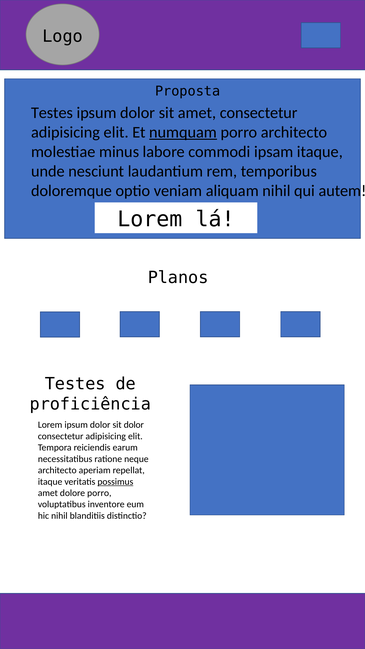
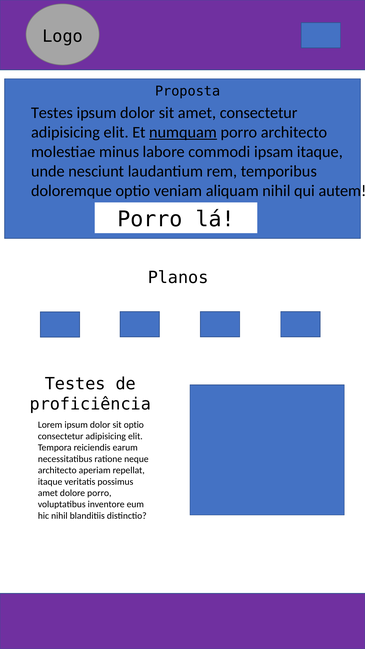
Lorem: Lorem -> Porro (150, 219)
sit dolor: dolor -> optio (134, 425)
possimus underline: present -> none (115, 482)
